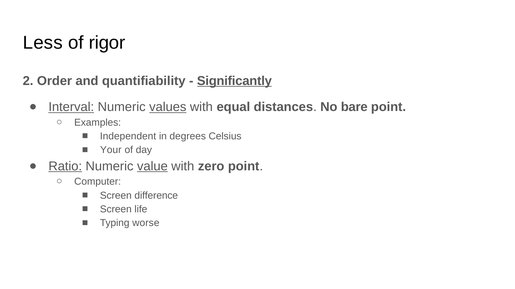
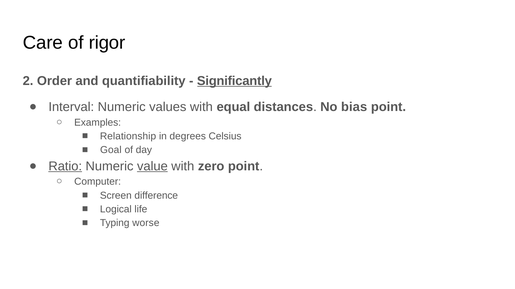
Less: Less -> Care (43, 43)
Interval underline: present -> none (71, 107)
values underline: present -> none (168, 107)
bare: bare -> bias (354, 107)
Independent: Independent -> Relationship (128, 137)
Your: Your -> Goal (111, 150)
Screen: Screen -> Logical (116, 210)
